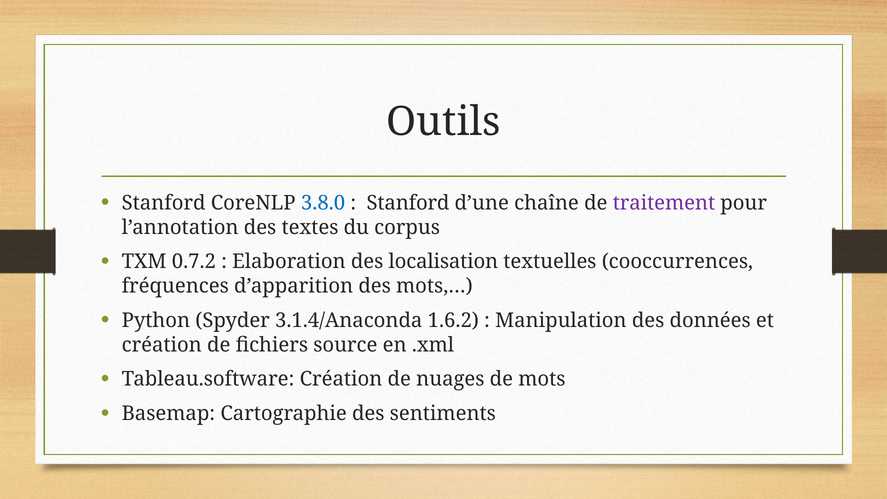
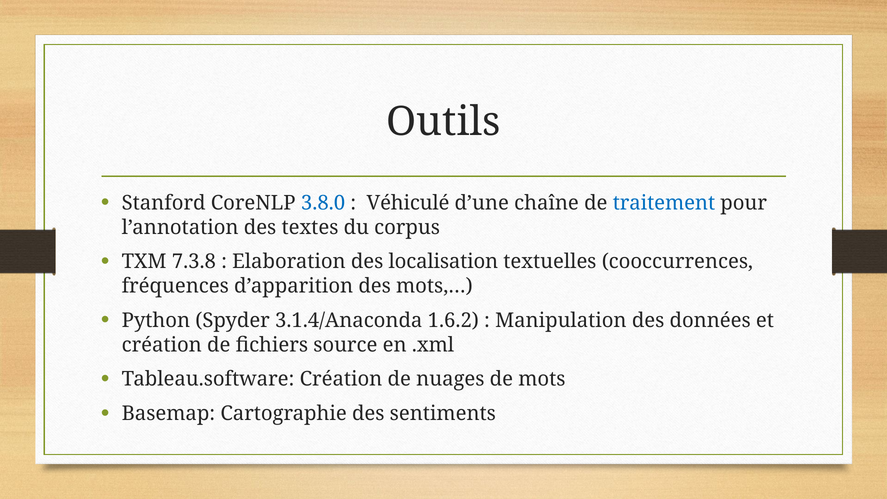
Stanford: Stanford -> Véhiculé (408, 203)
traitement colour: purple -> blue (664, 203)
0.7.2: 0.7.2 -> 7.3.8 (194, 262)
